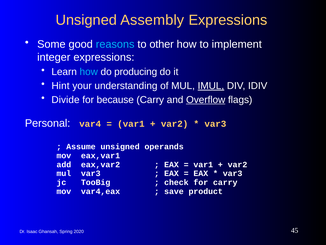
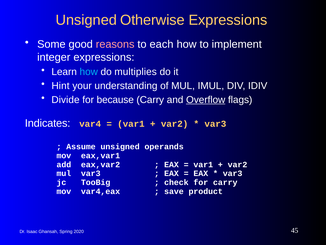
Assembly: Assembly -> Otherwise (152, 20)
reasons colour: light blue -> pink (115, 44)
other: other -> each (162, 44)
producing: producing -> multiplies (136, 72)
IMUL underline: present -> none (211, 86)
Personal: Personal -> Indicates (48, 123)
